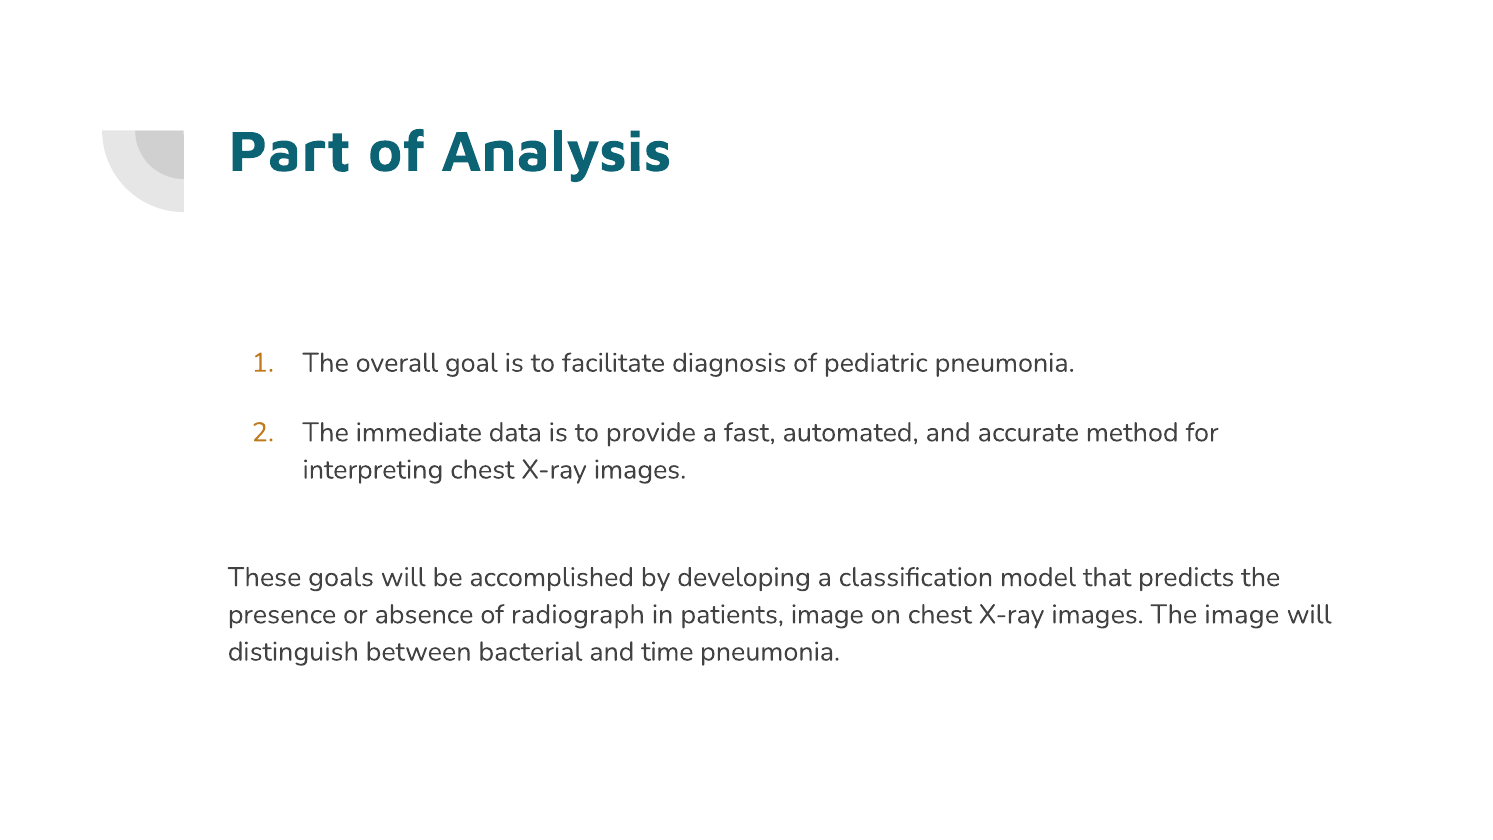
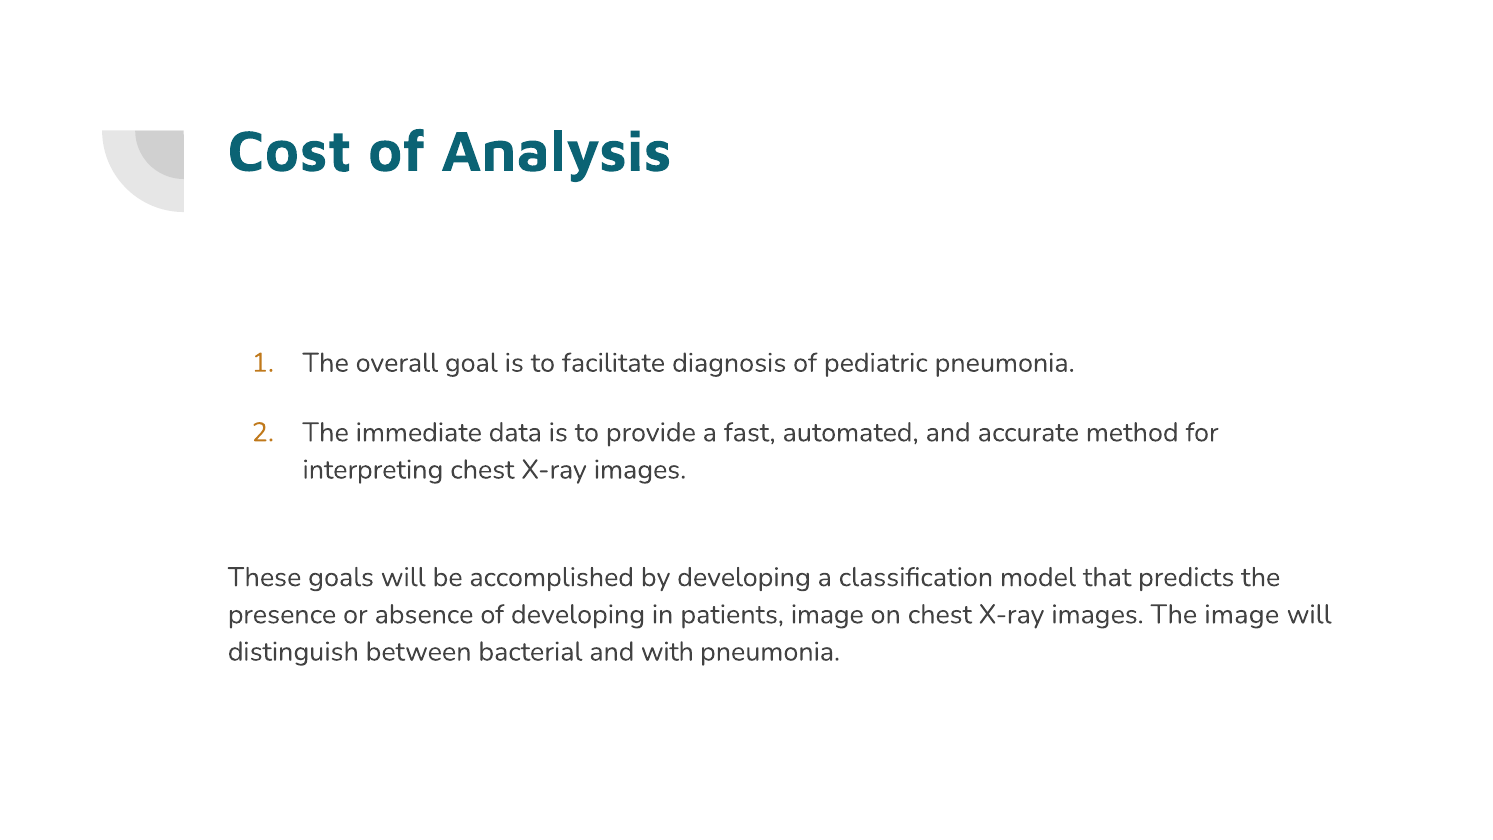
Part: Part -> Cost (290, 152)
of radiograph: radiograph -> developing (578, 614)
time: time -> with (667, 652)
